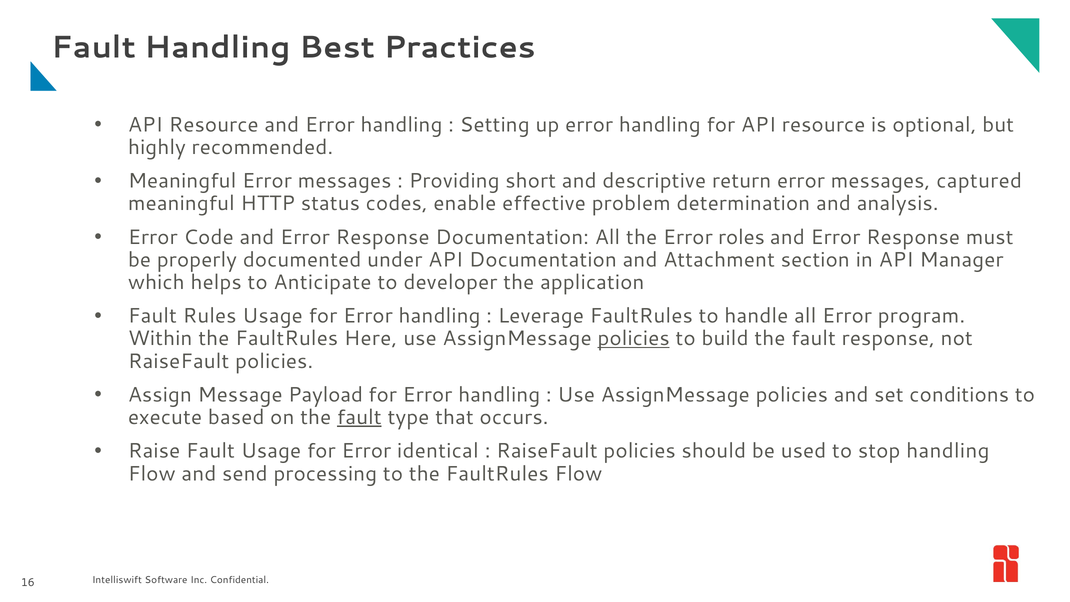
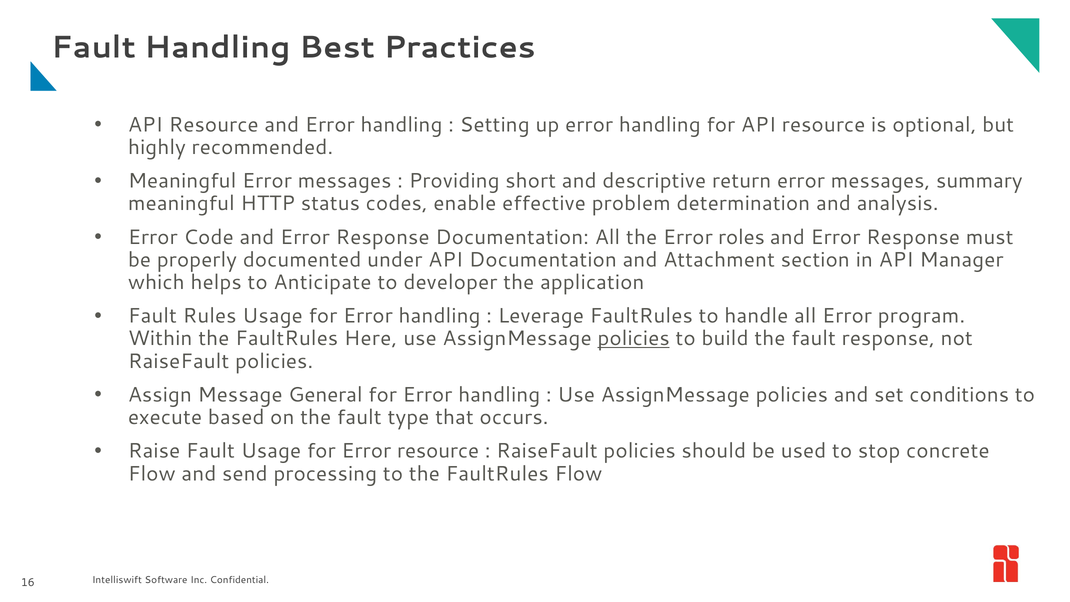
captured: captured -> summary (979, 181)
Payload: Payload -> General (325, 395)
fault underline: present -> none (359, 417)
Error identical: identical -> resource (438, 451)
stop handling: handling -> concrete (948, 451)
